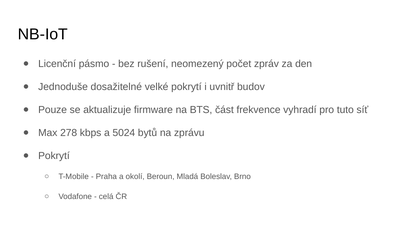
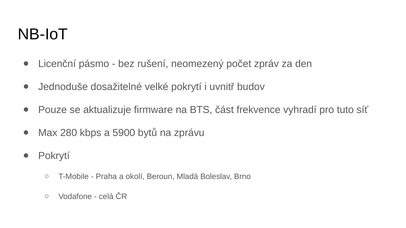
278: 278 -> 280 (69, 133)
5024: 5024 -> 5900 (124, 133)
